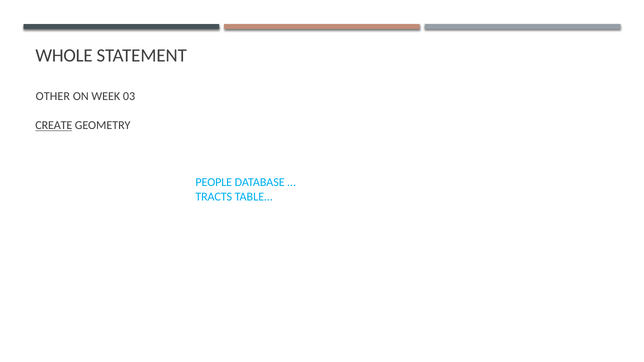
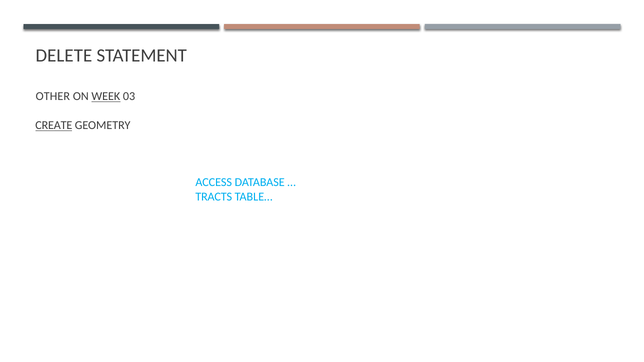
WHOLE: WHOLE -> DELETE (64, 56)
WEEK underline: none -> present (106, 97)
PEOPLE: PEOPLE -> ACCESS (214, 183)
